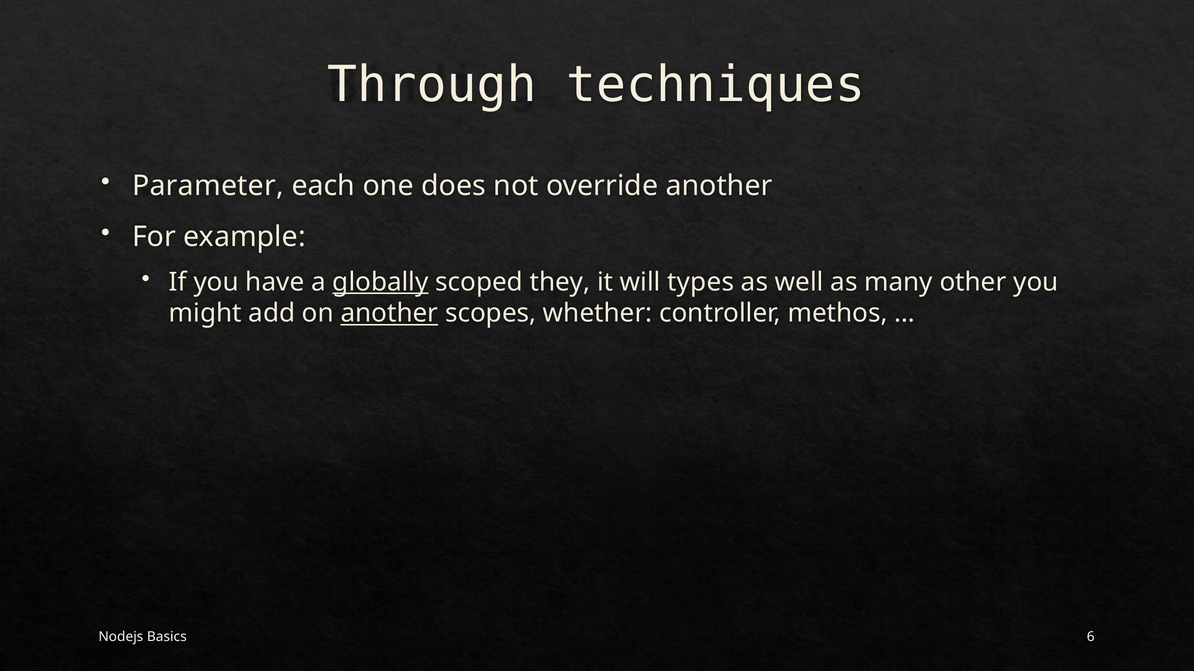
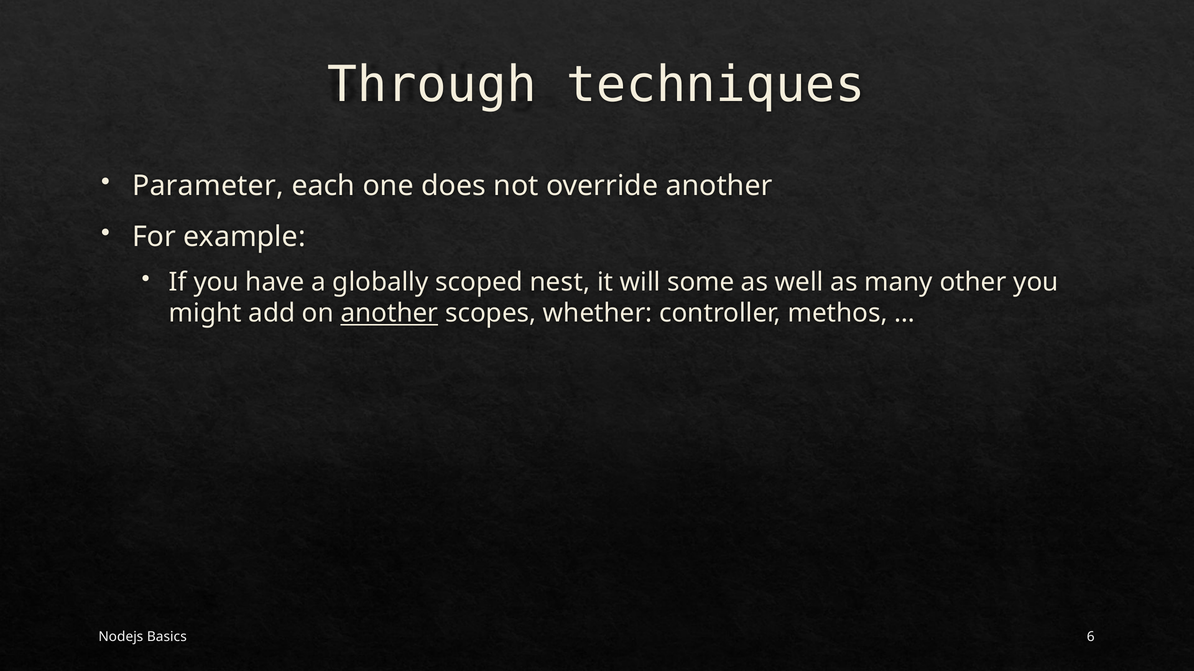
globally underline: present -> none (380, 282)
they: they -> nest (560, 282)
types: types -> some (701, 282)
